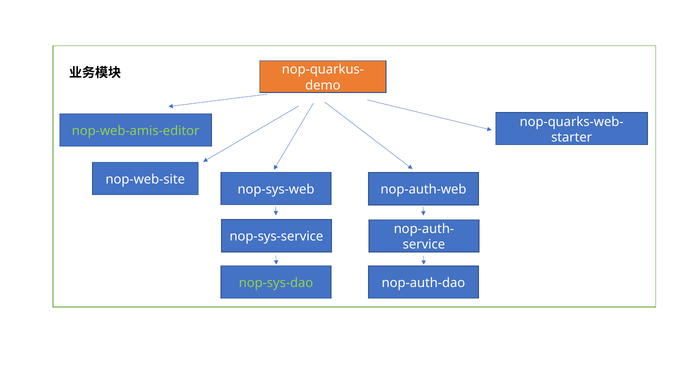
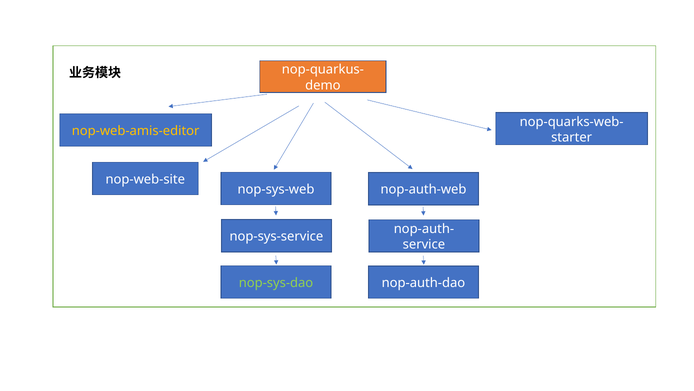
nop-web-amis-editor colour: light green -> yellow (136, 131)
